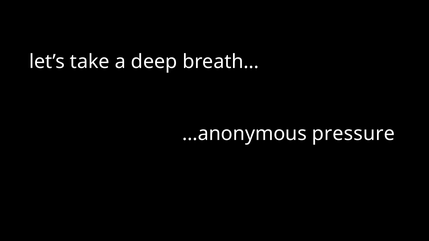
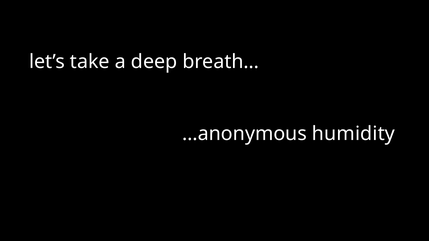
pressure: pressure -> humidity (353, 134)
